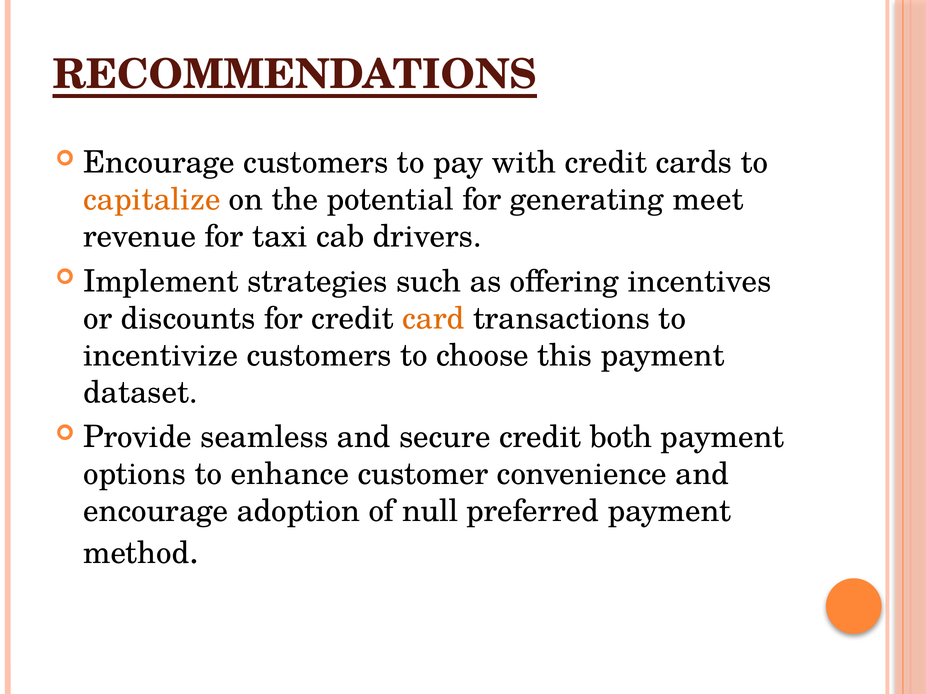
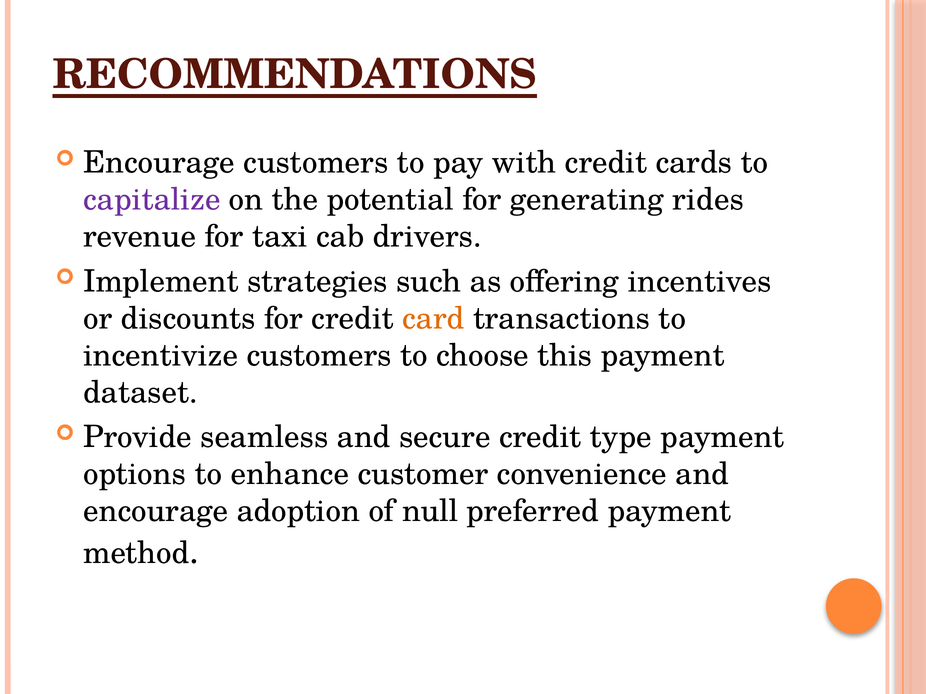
capitalize colour: orange -> purple (152, 200)
meet: meet -> rides (708, 200)
both: both -> type (621, 437)
